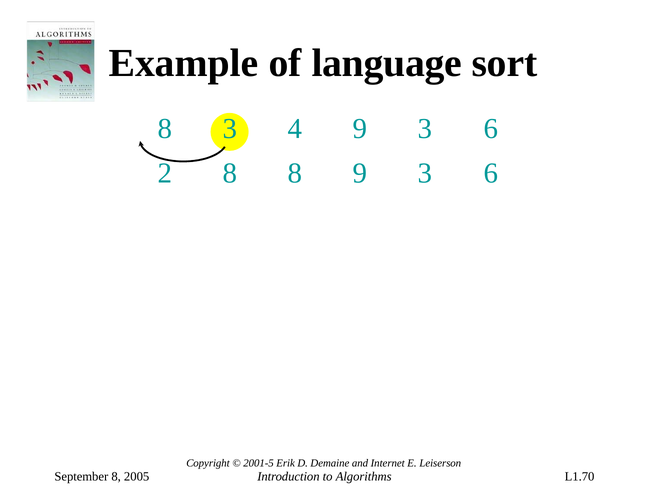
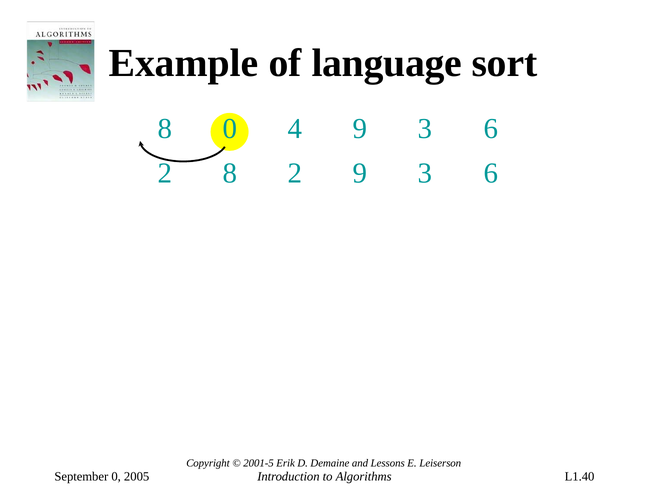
8 3: 3 -> 0 (230, 129)
8 8: 8 -> 2 (295, 173)
Internet: Internet -> Lessons (388, 464)
September 8: 8 -> 0 (116, 477)
L1.70: L1.70 -> L1.40 (580, 477)
